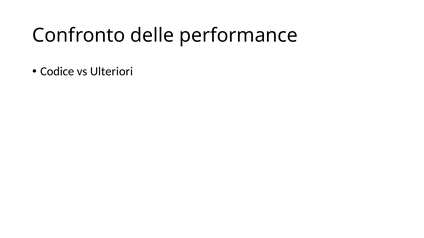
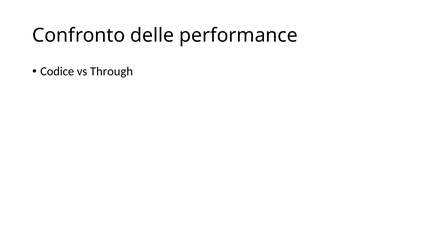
Ulteriori: Ulteriori -> Through (112, 72)
